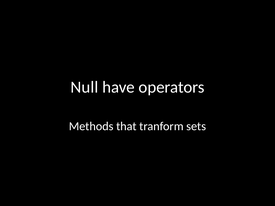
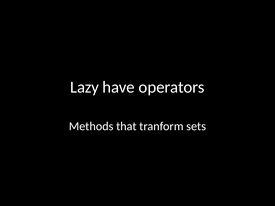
Null: Null -> Lazy (85, 87)
